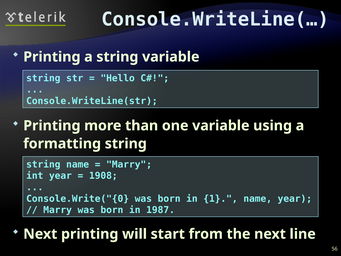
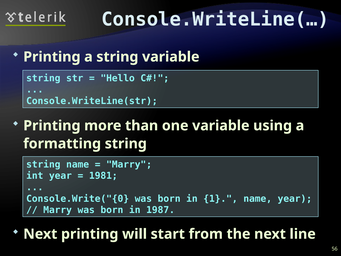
1908: 1908 -> 1981 (103, 176)
